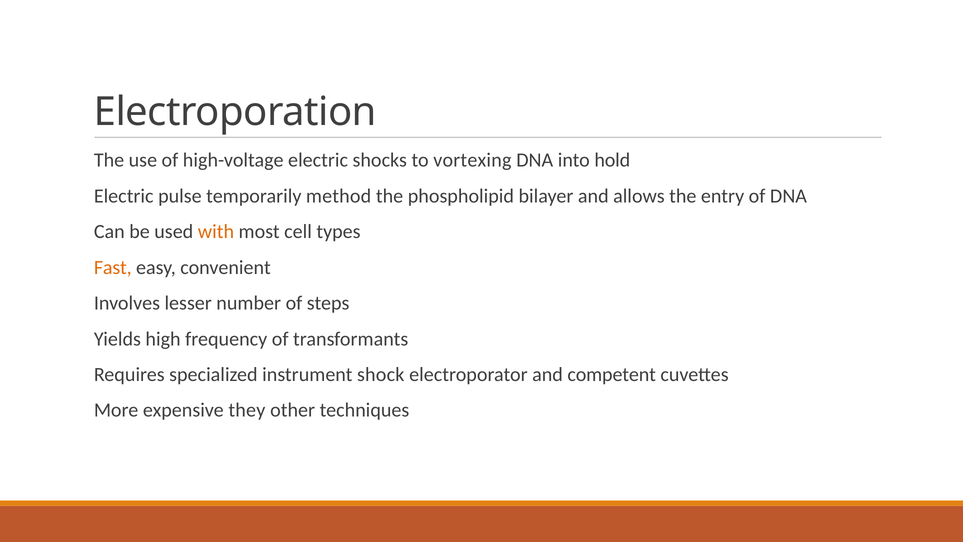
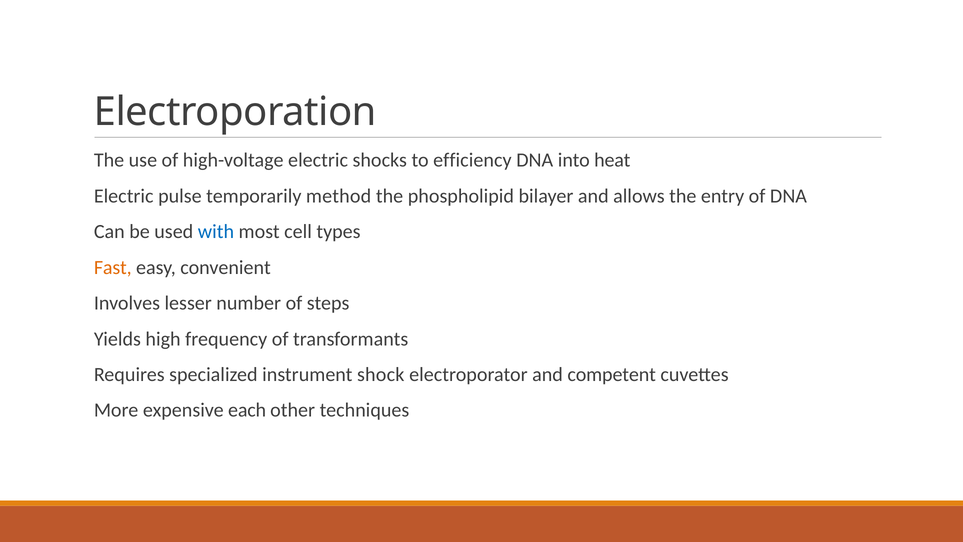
vortexing: vortexing -> efficiency (472, 160)
hold: hold -> heat (612, 160)
with colour: orange -> blue (216, 232)
they: they -> each (247, 410)
